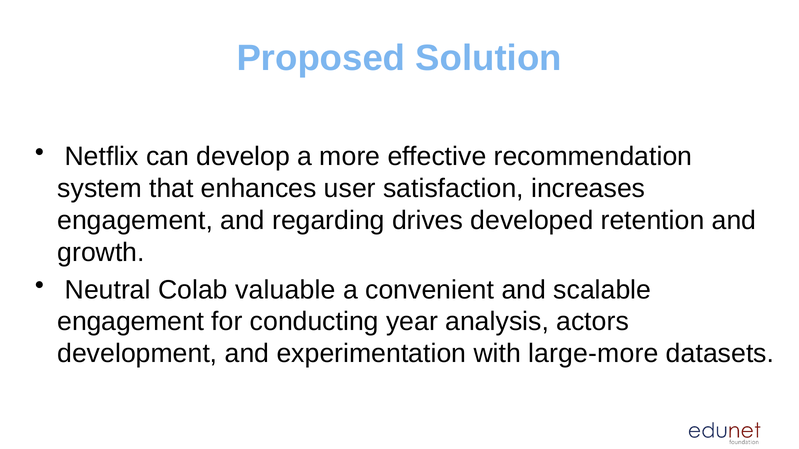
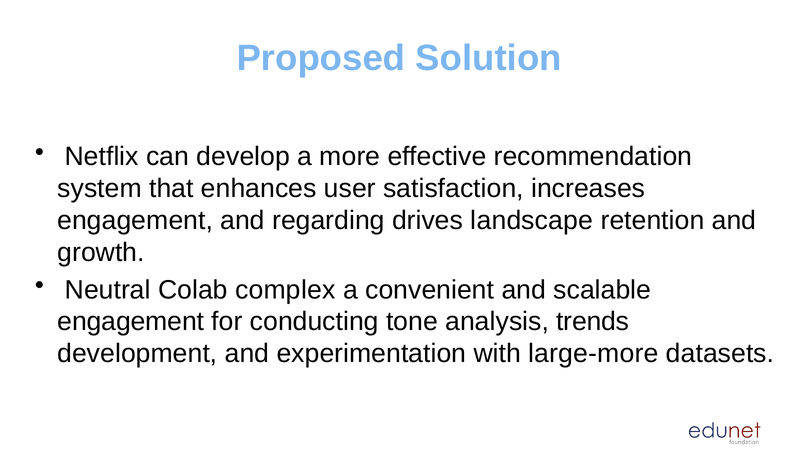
developed: developed -> landscape (532, 221)
valuable: valuable -> complex (285, 290)
year: year -> tone (412, 322)
actors: actors -> trends (593, 322)
